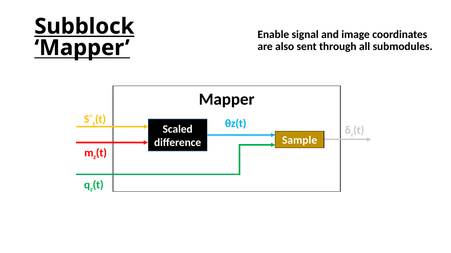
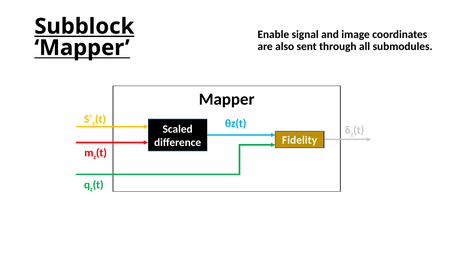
Sample: Sample -> Fidelity (300, 141)
